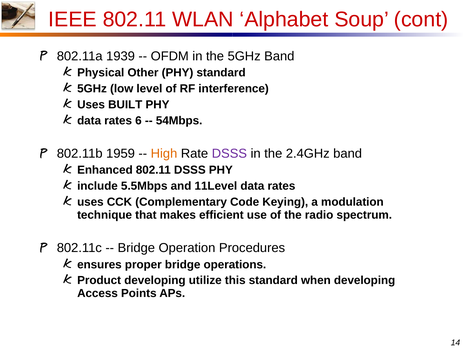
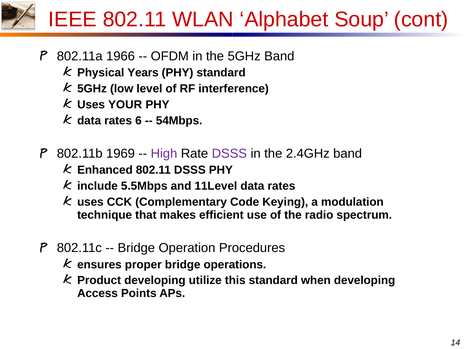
1939: 1939 -> 1966 (121, 56)
Other: Other -> Years (143, 73)
BUILT: BUILT -> YOUR (125, 105)
1959: 1959 -> 1969 (121, 153)
High colour: orange -> purple (164, 153)
